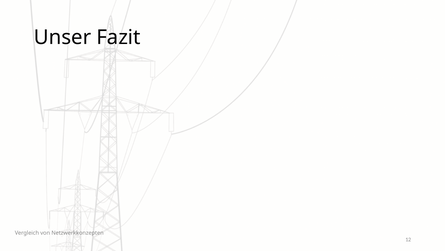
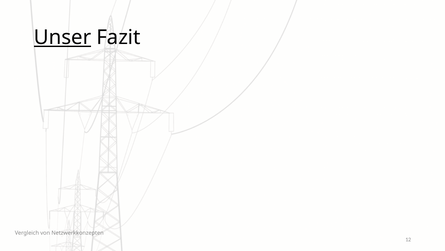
Unser underline: none -> present (63, 37)
